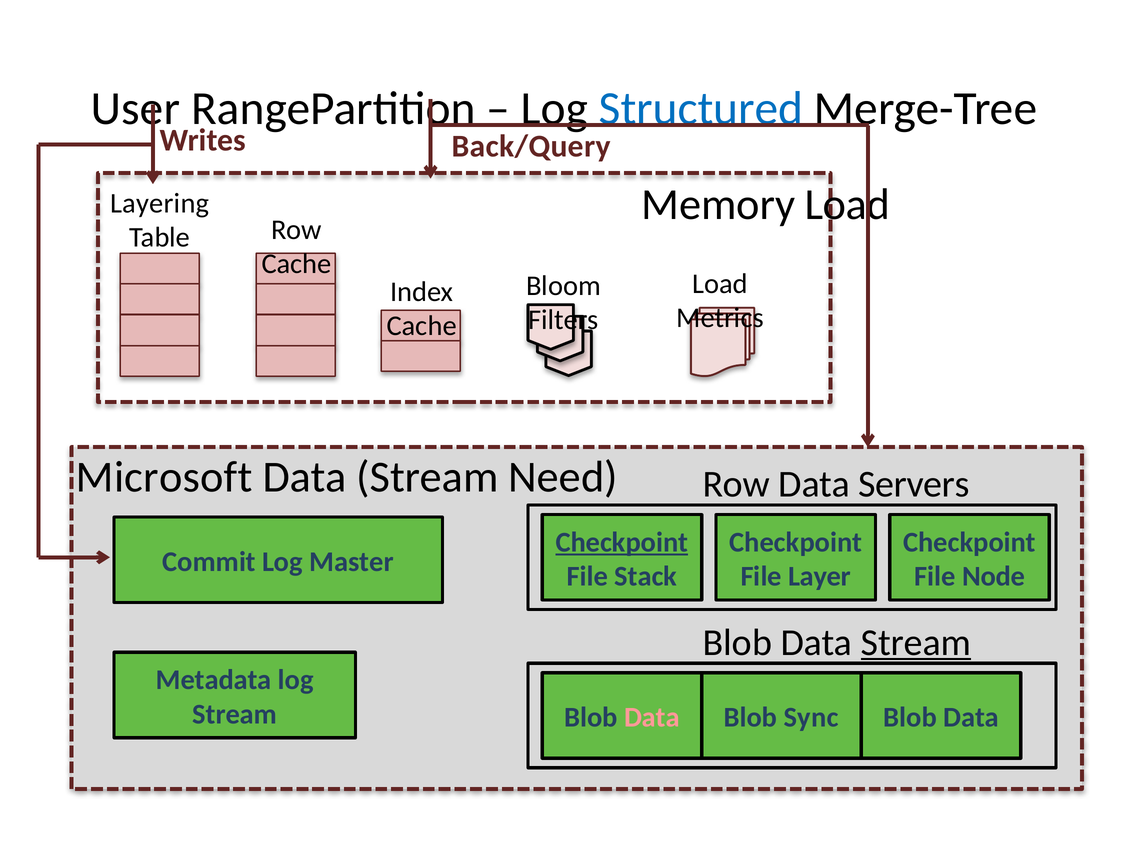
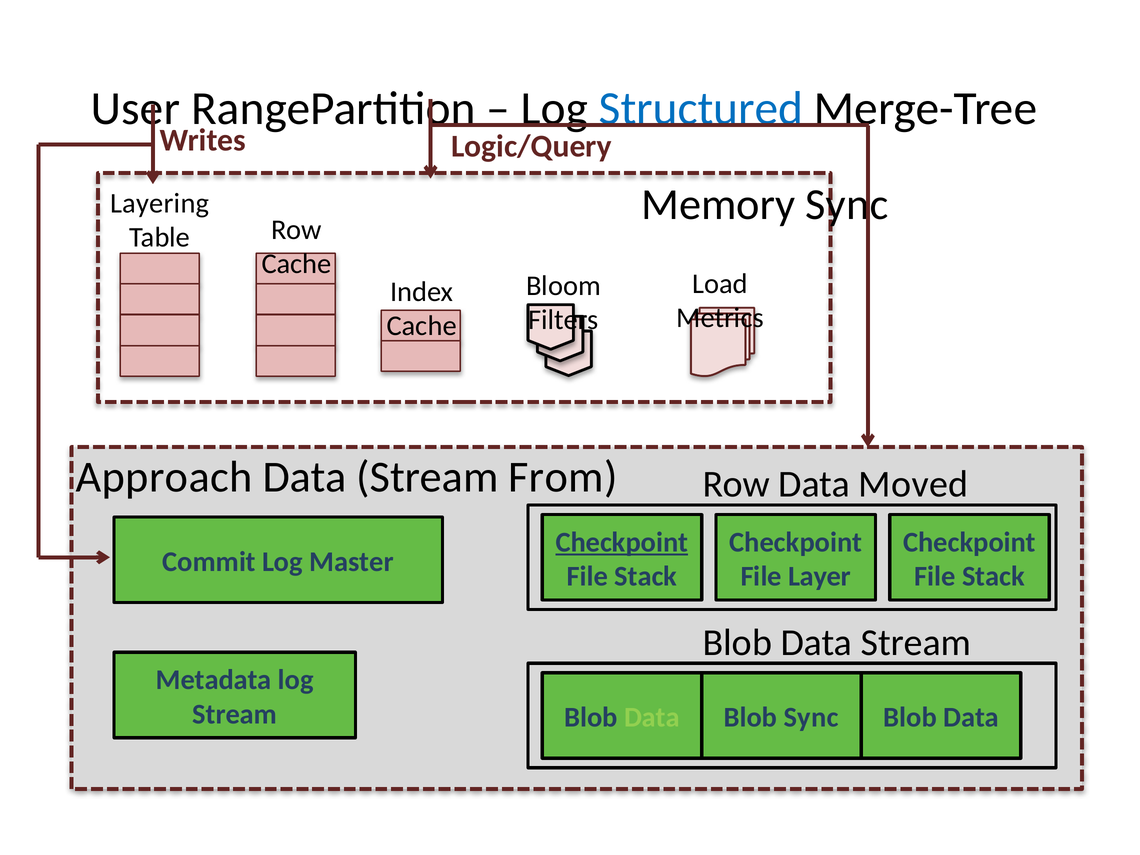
Back/Query: Back/Query -> Logic/Query (531, 146)
Memory Load: Load -> Sync (847, 204)
Microsoft: Microsoft -> Approach (164, 477)
Need: Need -> From (563, 477)
Servers: Servers -> Moved (913, 484)
Node: Node -> Stack (993, 576)
Stream underline: present -> none (916, 643)
Data colour: pink -> light green (652, 718)
